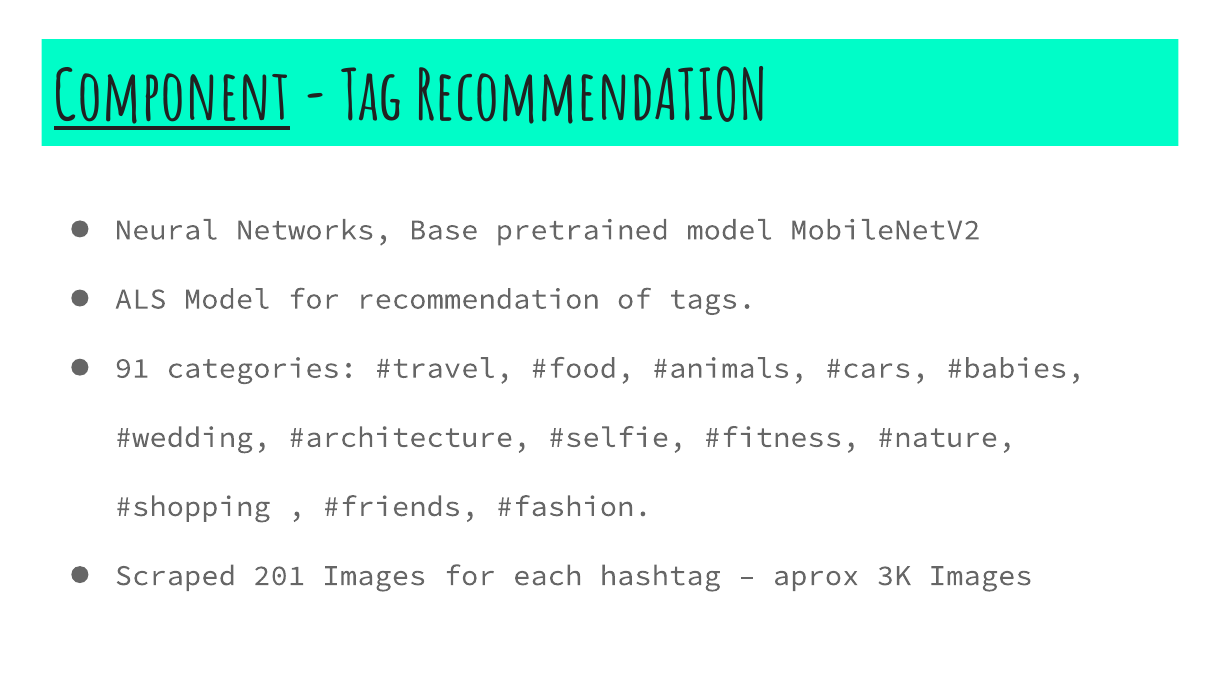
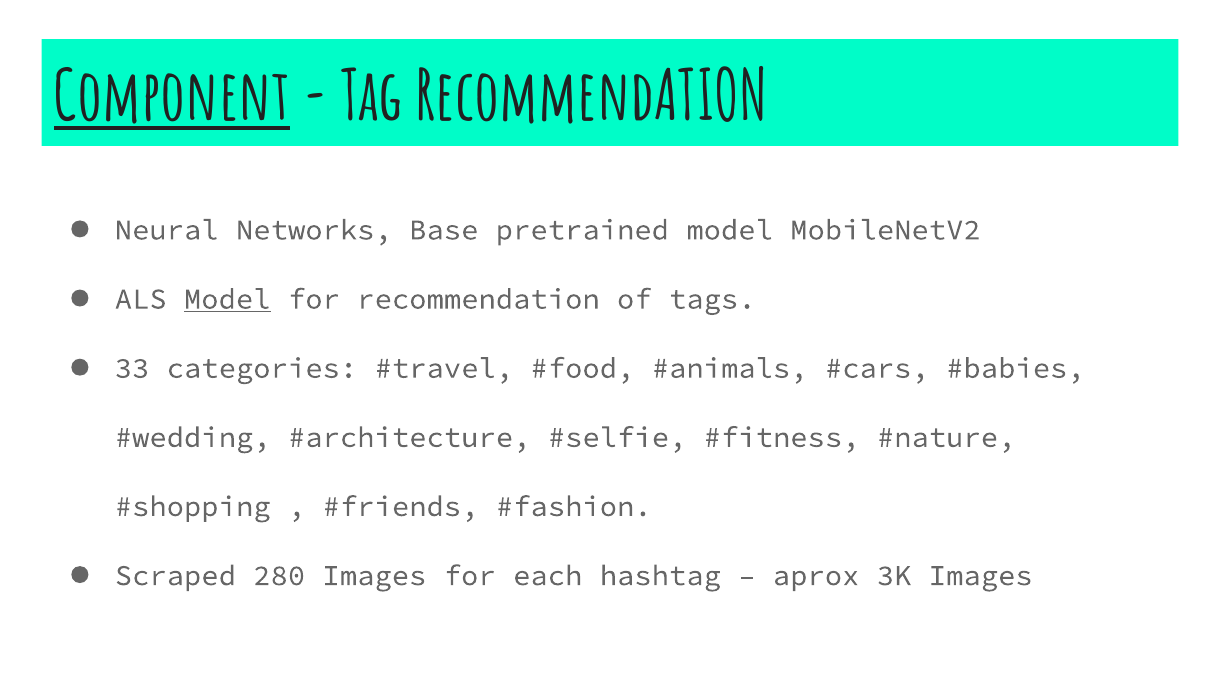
Model underline: none -> present (227, 299)
91: 91 -> 33 (132, 368)
201: 201 -> 280 (279, 576)
